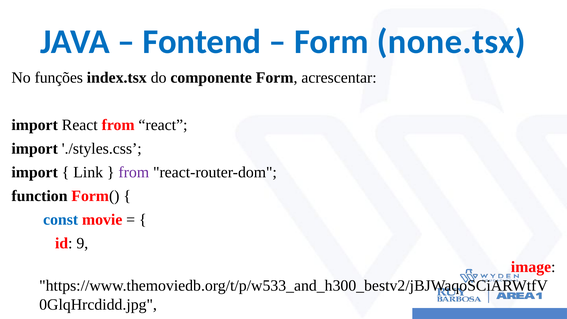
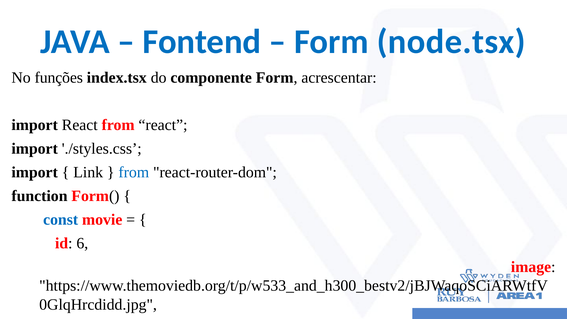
none.tsx: none.tsx -> node.tsx (451, 42)
from colour: purple -> blue (134, 172)
9: 9 -> 6 (82, 243)
